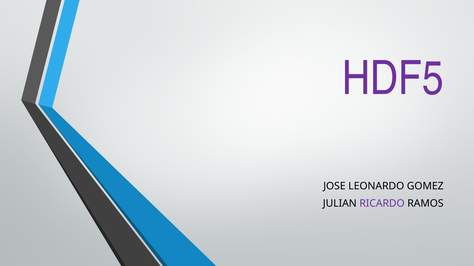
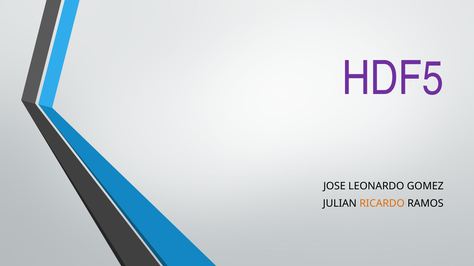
RICARDO colour: purple -> orange (382, 204)
